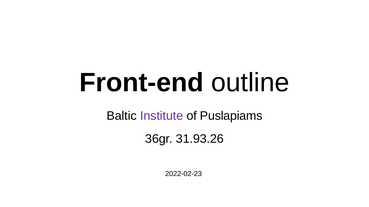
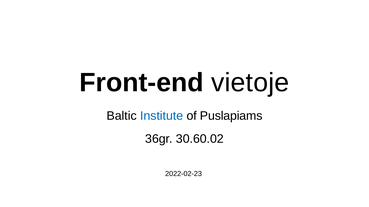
outline: outline -> vietoje (250, 83)
Institute colour: purple -> blue (162, 116)
31.93.26: 31.93.26 -> 30.60.02 (200, 139)
